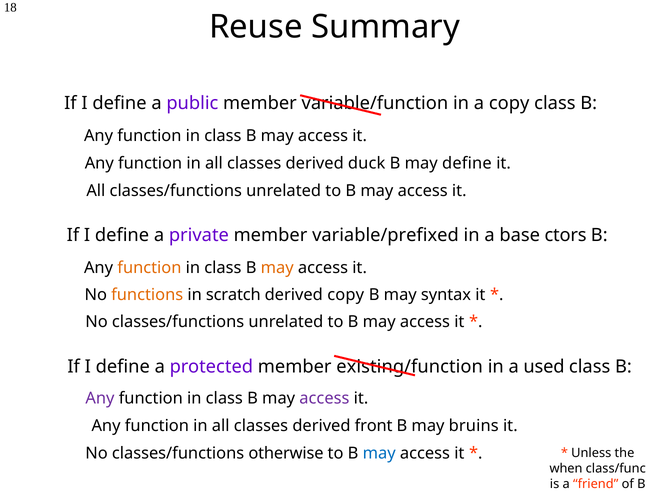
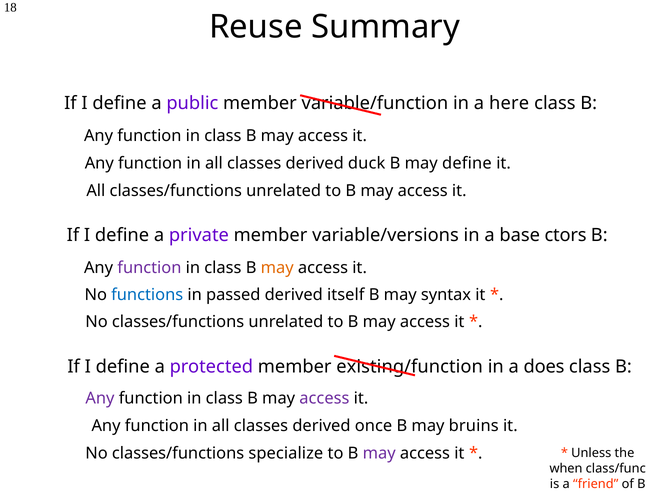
a copy: copy -> here (509, 103)
variable/prefixed: variable/prefixed -> variable/versions (385, 235)
function colour: orange -> purple (149, 268)
functions colour: orange -> blue (147, 294)
scratch: scratch -> passed (233, 294)
derived copy: copy -> itself (346, 294)
used: used -> does (544, 366)
front: front -> once (374, 425)
otherwise: otherwise -> specialize (286, 453)
may colour: blue -> purple (379, 453)
